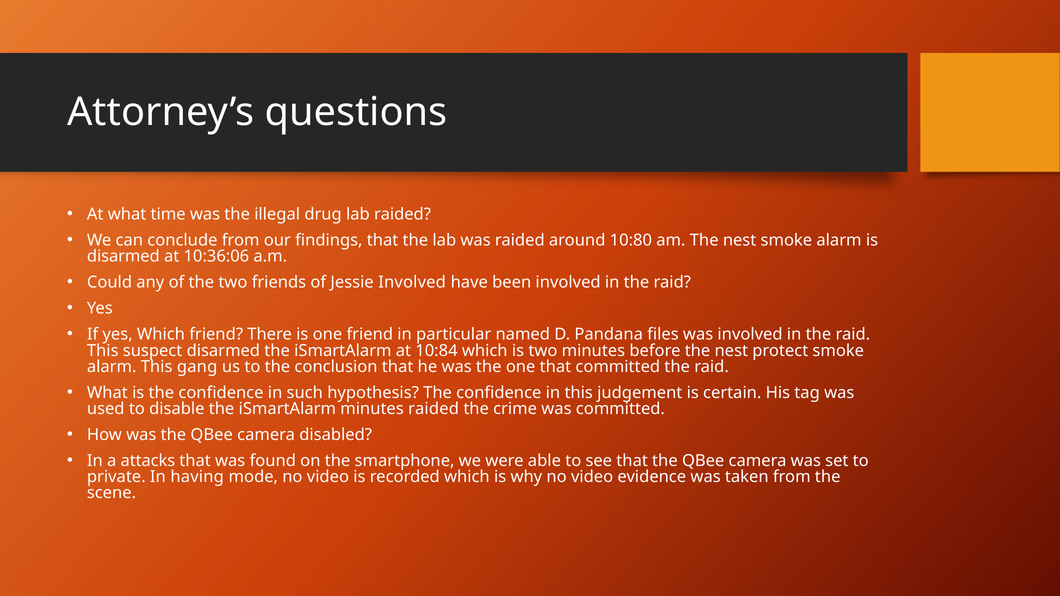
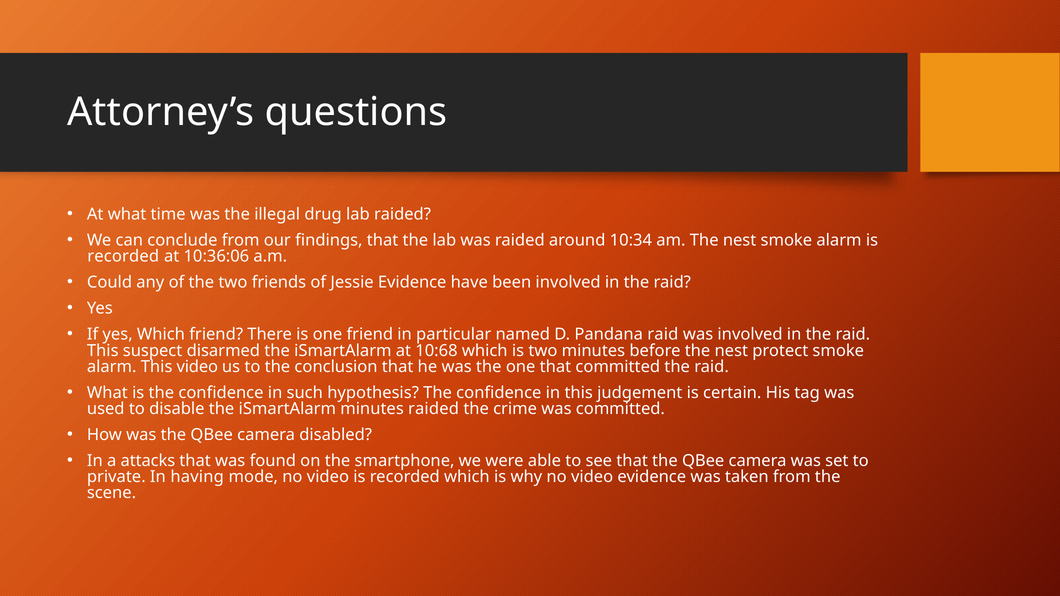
10:80: 10:80 -> 10:34 (631, 241)
disarmed: disarmed -> recorded (123, 257)
Jessie Involved: Involved -> Evidence (412, 283)
Pandana files: files -> raid (663, 335)
10:84: 10:84 -> 10:68 (436, 351)
This gang: gang -> video (197, 367)
